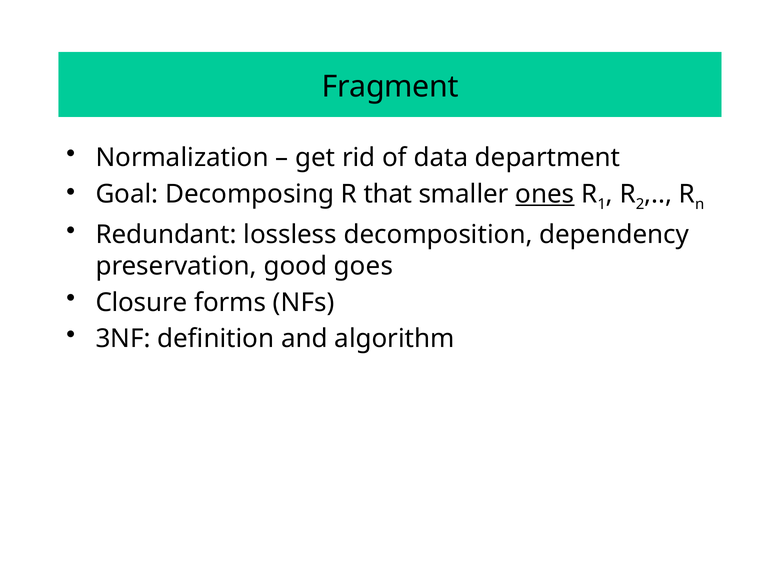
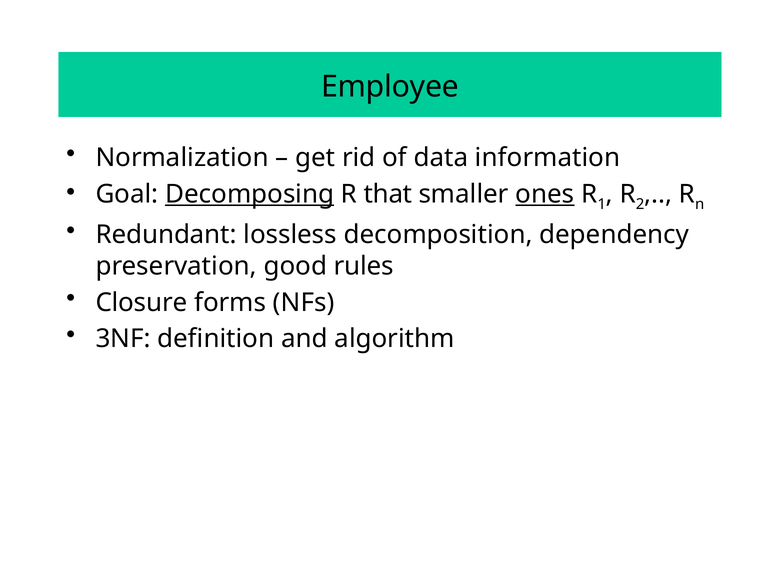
Fragment: Fragment -> Employee (390, 87)
department: department -> information (548, 158)
Decomposing underline: none -> present (250, 194)
goes: goes -> rules (364, 266)
